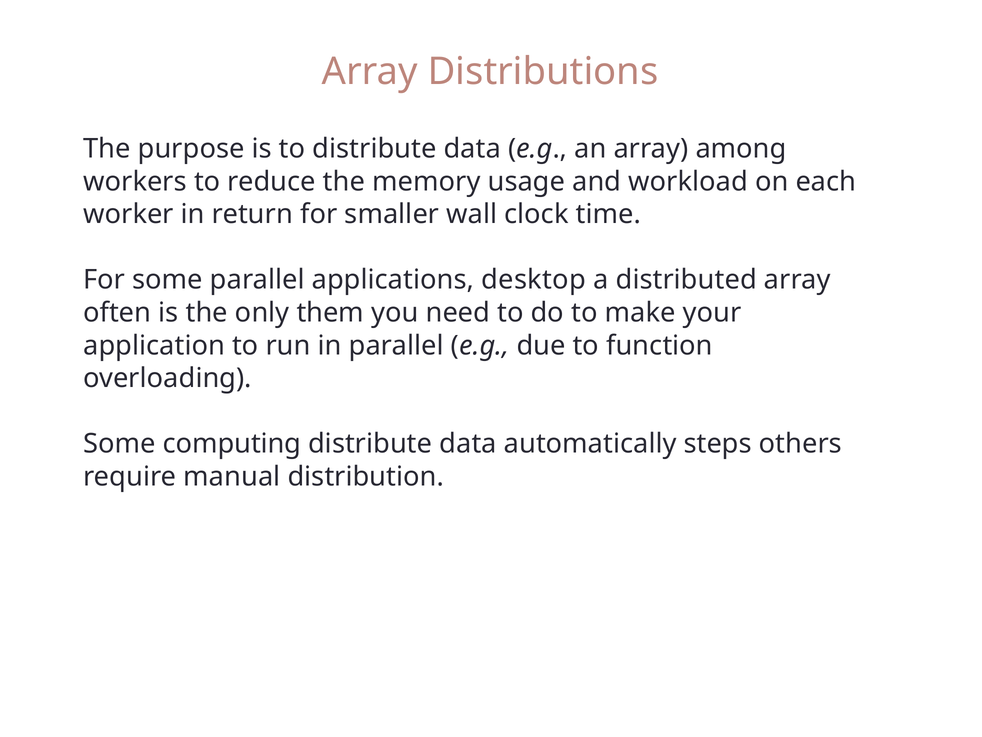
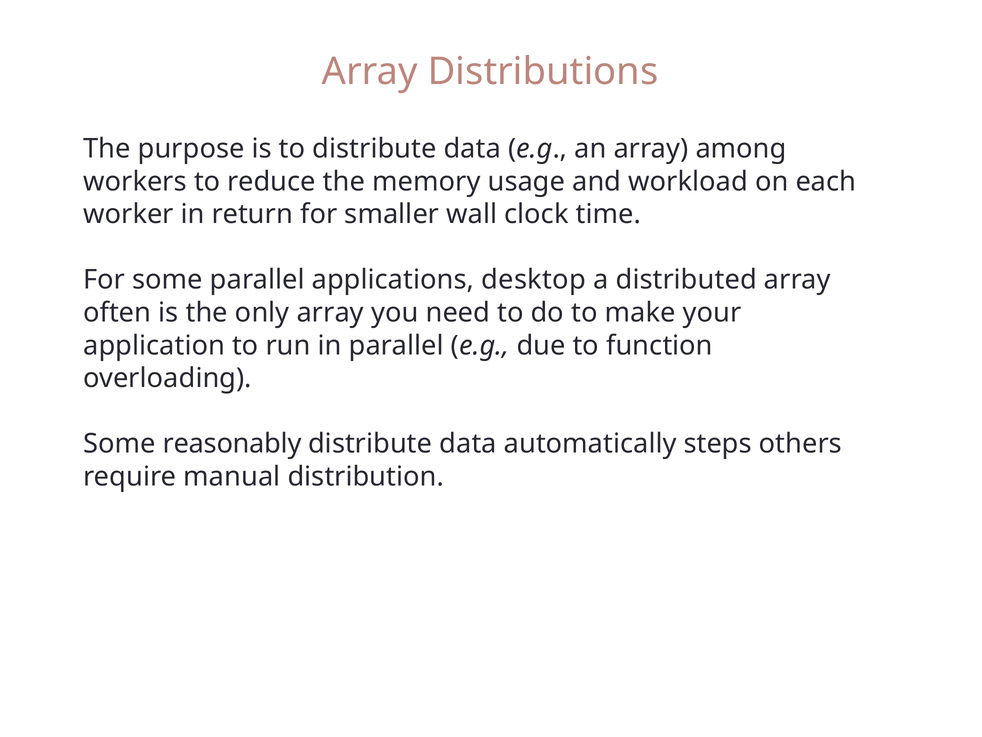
only them: them -> array (330, 313)
computing: computing -> reasonably (232, 444)
